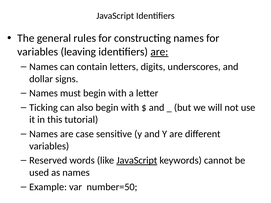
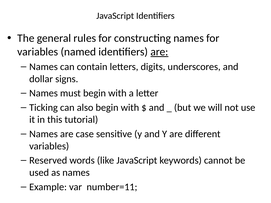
leaving: leaving -> named (78, 52)
JavaScript underline: present -> none (137, 161)
number=50: number=50 -> number=11 (112, 187)
